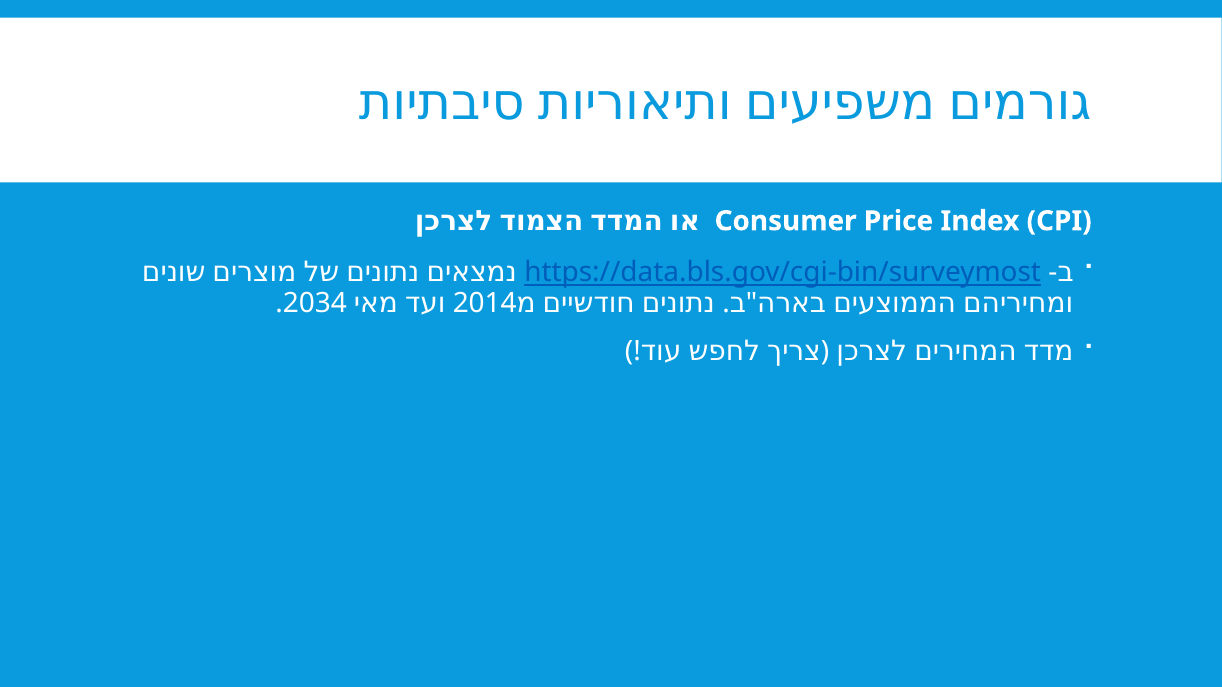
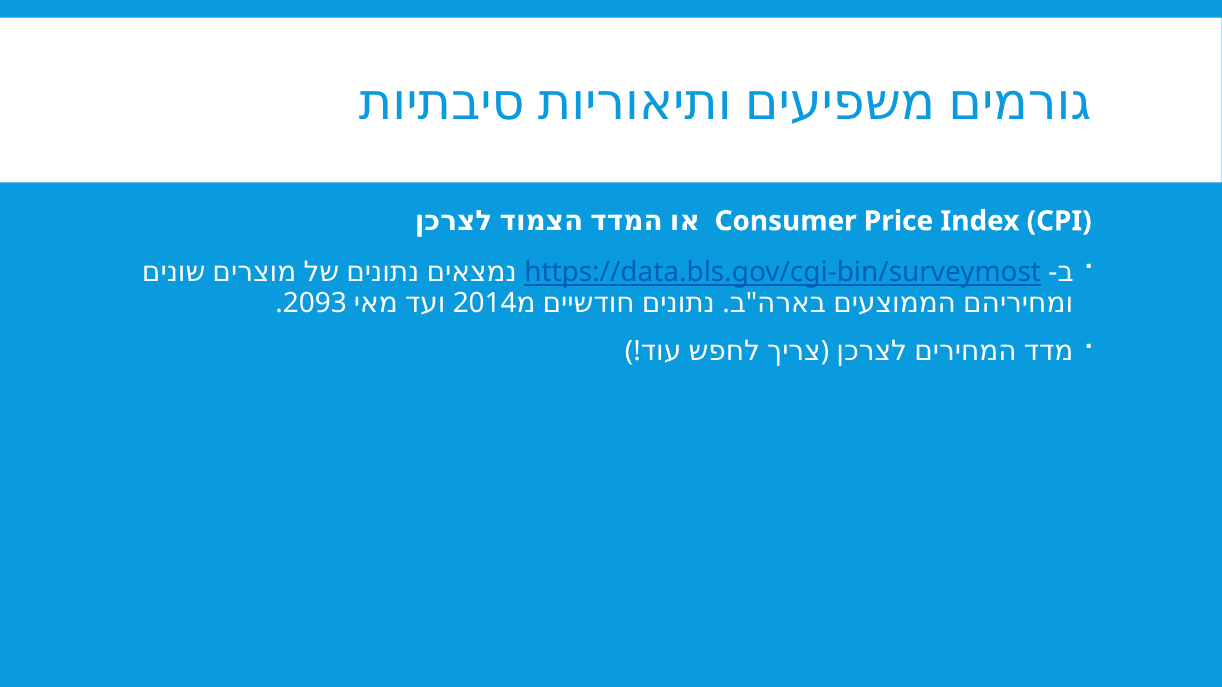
2034: 2034 -> 2093 (315, 304)
